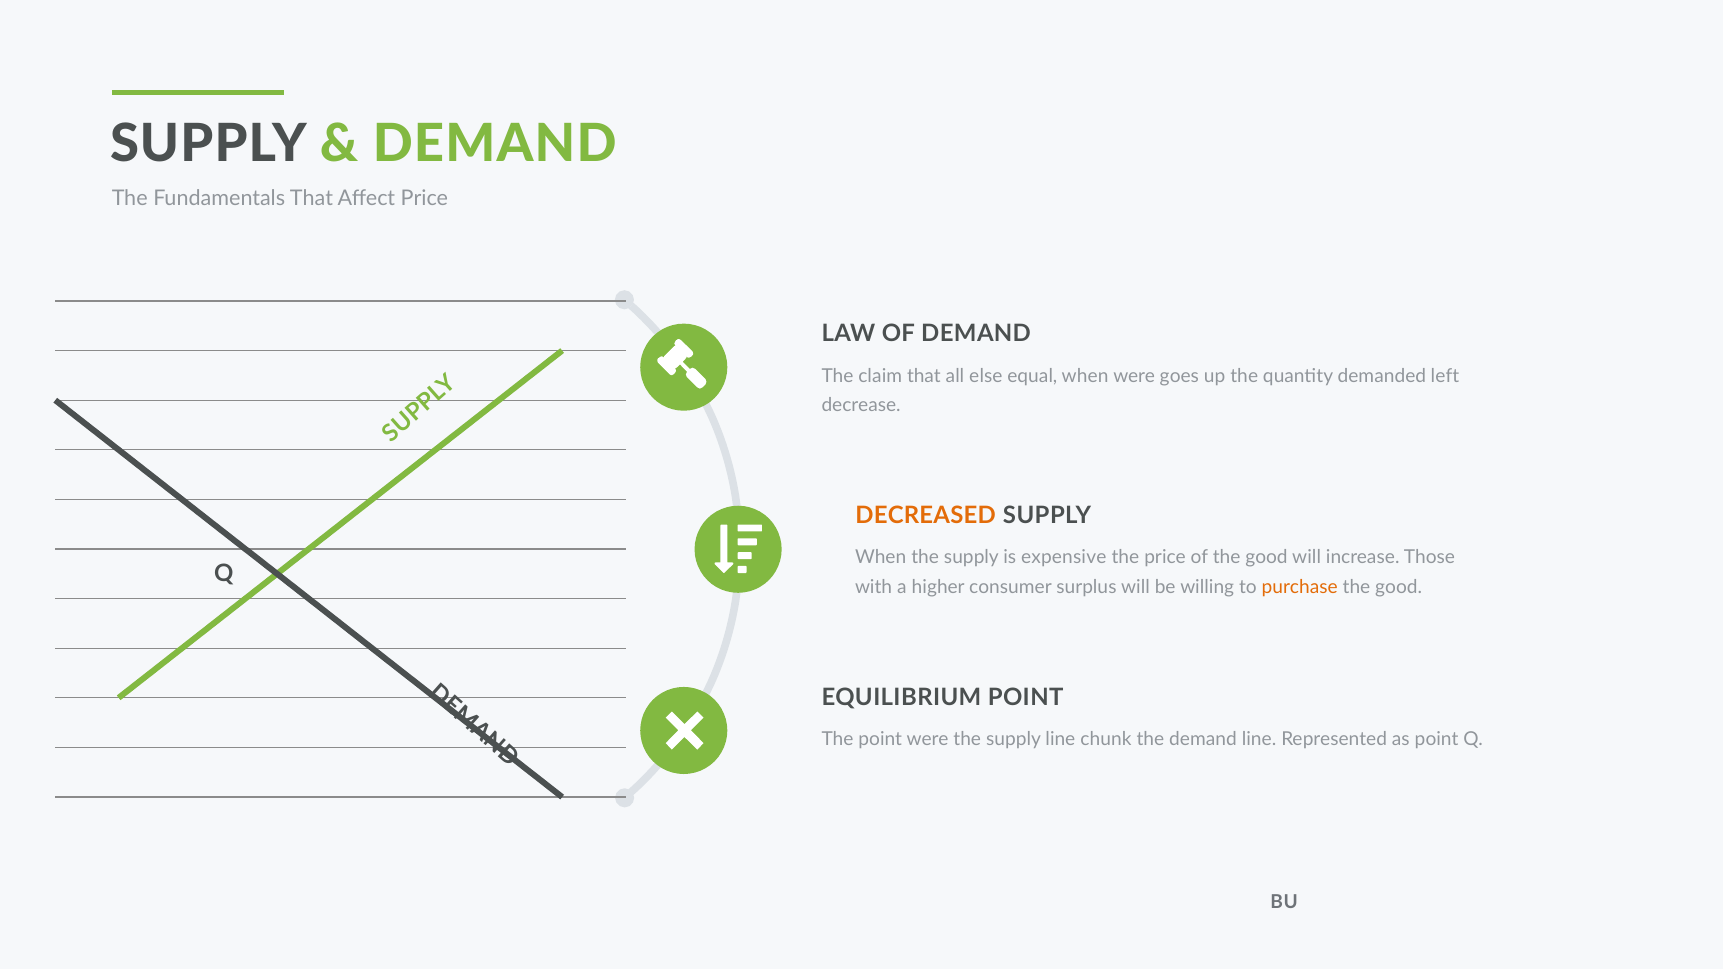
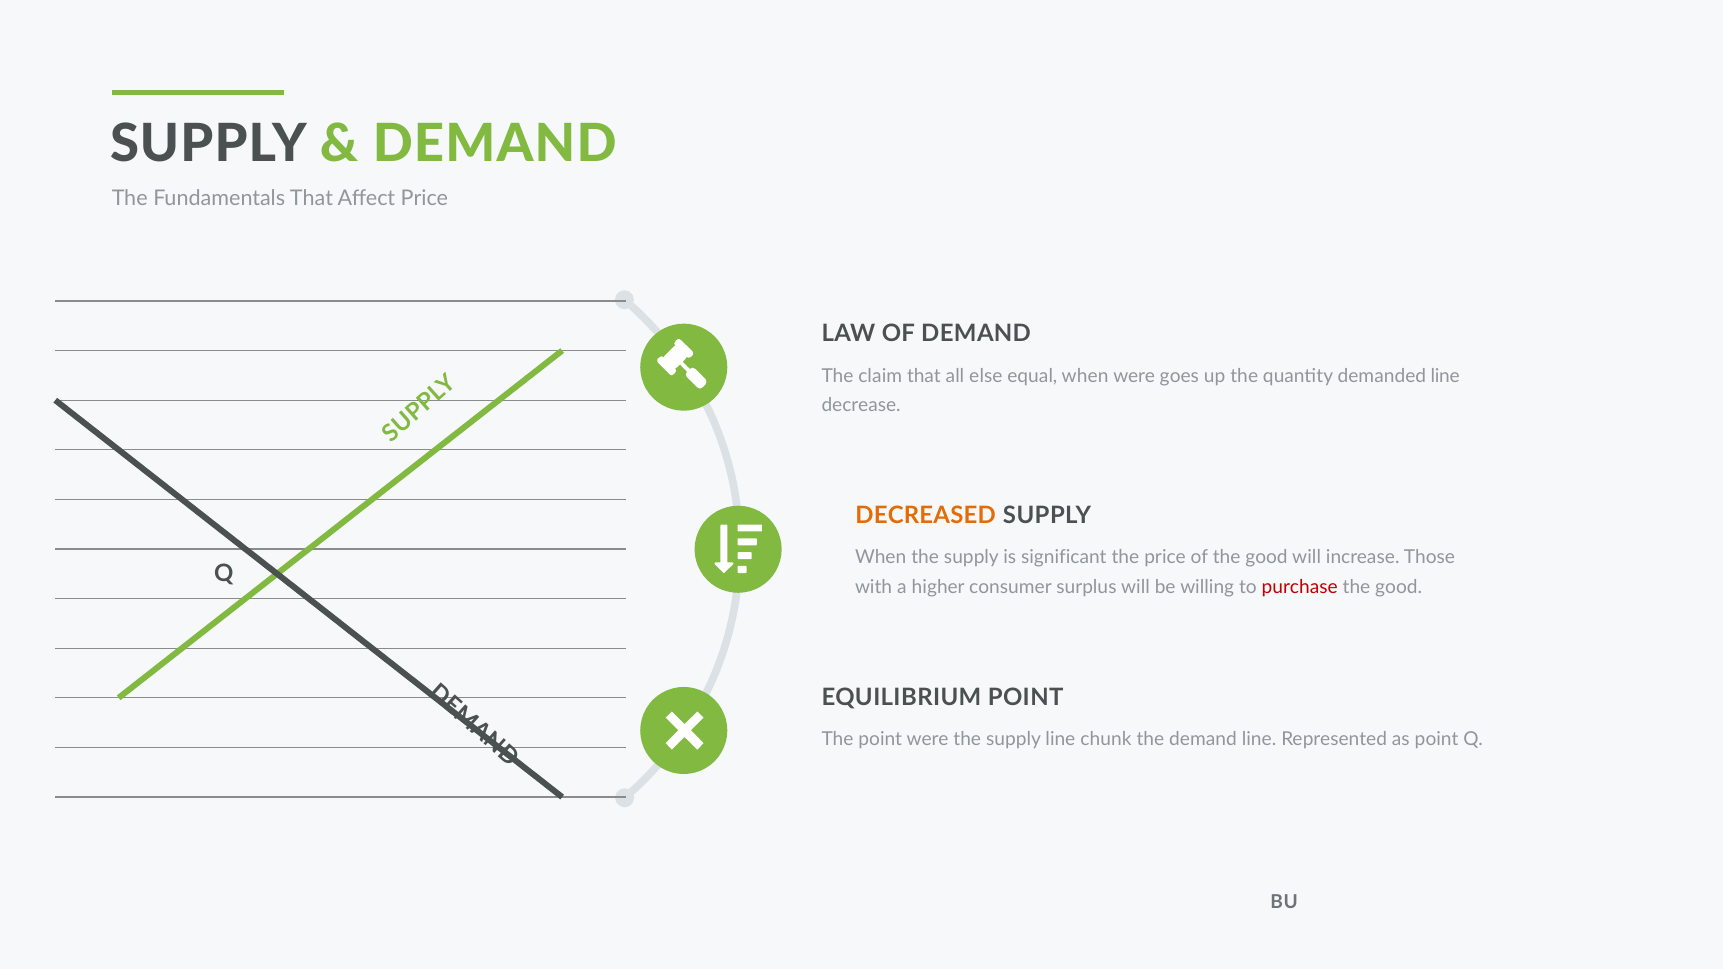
demanded left: left -> line (1445, 376)
expensive: expensive -> significant (1064, 558)
purchase colour: orange -> red (1300, 587)
